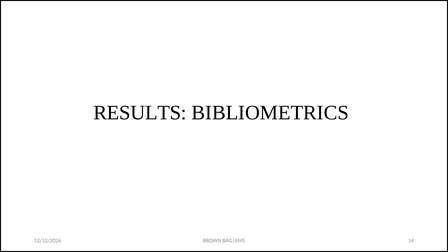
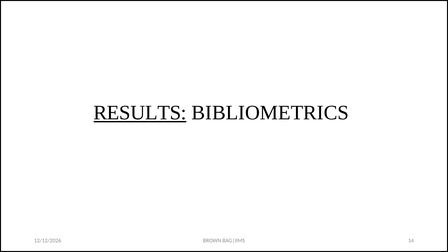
RESULTS underline: none -> present (140, 113)
